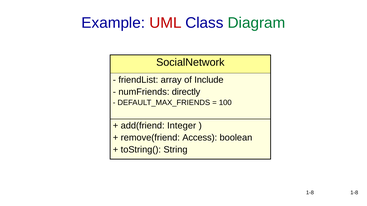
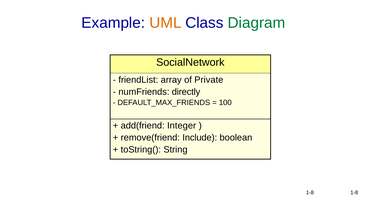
UML colour: red -> orange (165, 23)
Include: Include -> Private (209, 80)
Access: Access -> Include (200, 138)
